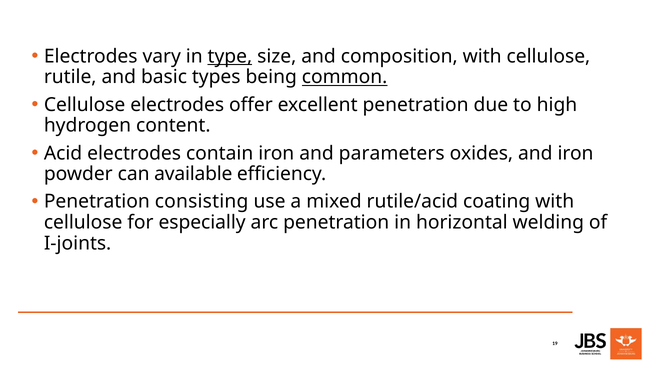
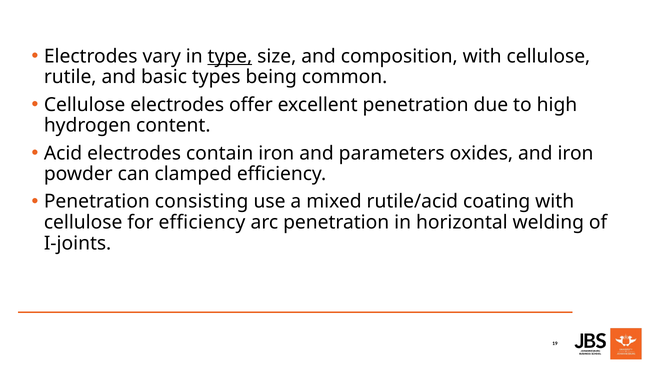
common underline: present -> none (345, 77)
available: available -> clamped (193, 174)
for especially: especially -> efficiency (202, 223)
